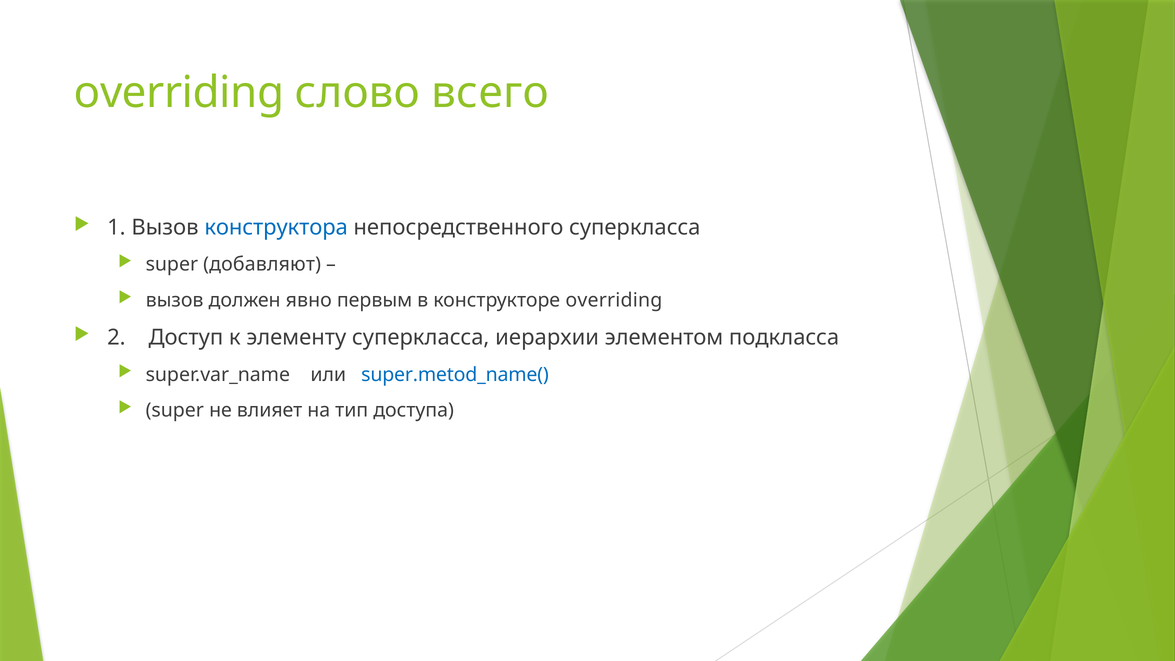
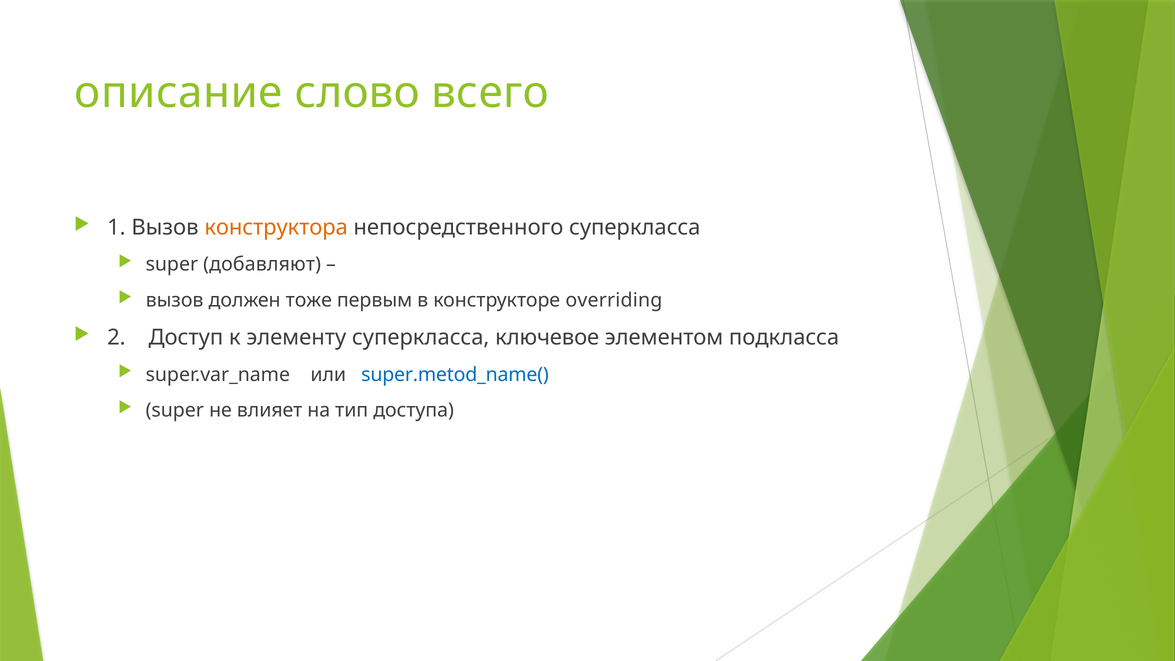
overriding: overriding -> описание (179, 93)
конструктора colour: blue -> orange (276, 227)
явно: явно -> тоже (309, 300)
иерархии: иерархии -> ключевое (547, 338)
